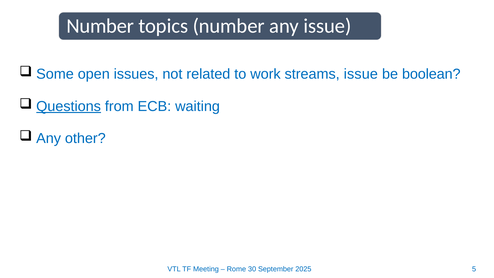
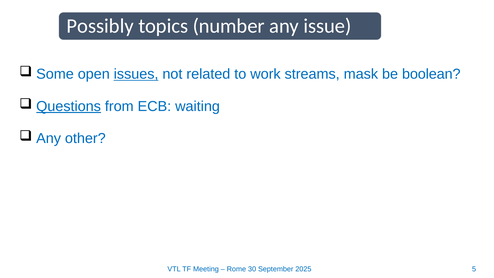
Number: Number -> Possibly (100, 26)
issues underline: none -> present (136, 74)
streams issue: issue -> mask (361, 74)
